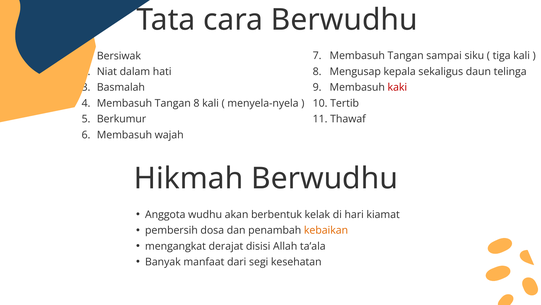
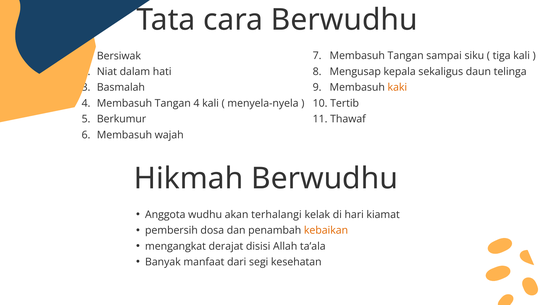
kaki colour: red -> orange (397, 87)
Tangan 8: 8 -> 4 (197, 103)
berbentuk: berbentuk -> terhalangi (276, 214)
